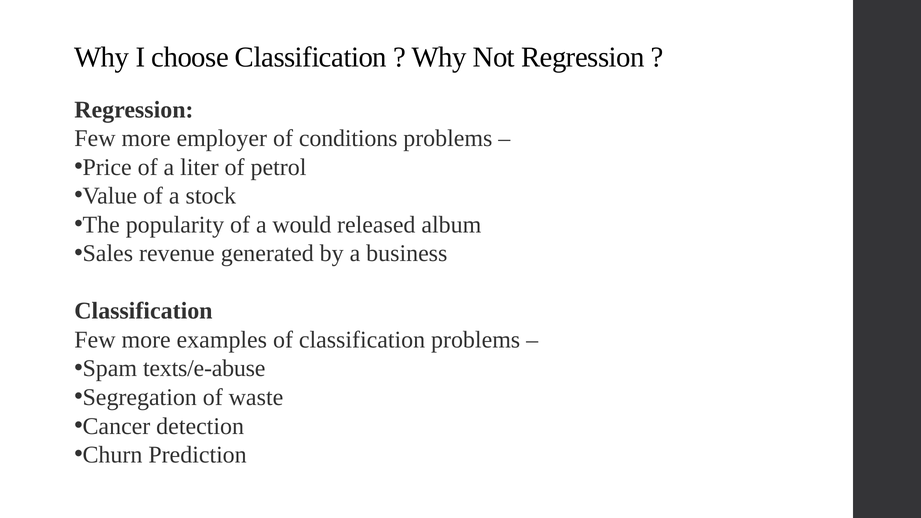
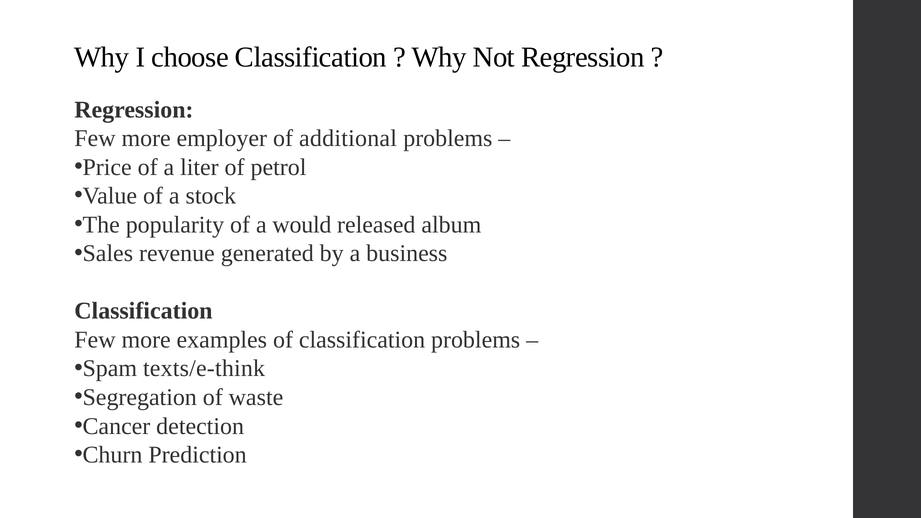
conditions: conditions -> additional (348, 138)
texts/e-abuse: texts/e-abuse -> texts/e-think (204, 369)
